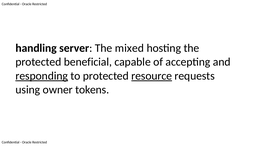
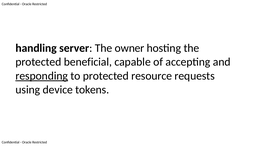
mixed: mixed -> owner (130, 48)
resource underline: present -> none (152, 76)
owner: owner -> device (58, 89)
